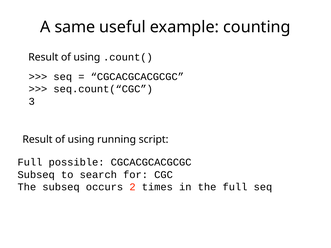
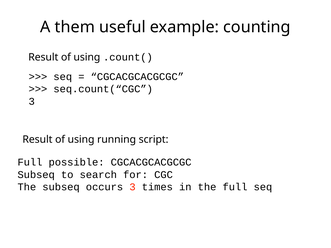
same: same -> them (75, 27)
occurs 2: 2 -> 3 (133, 187)
